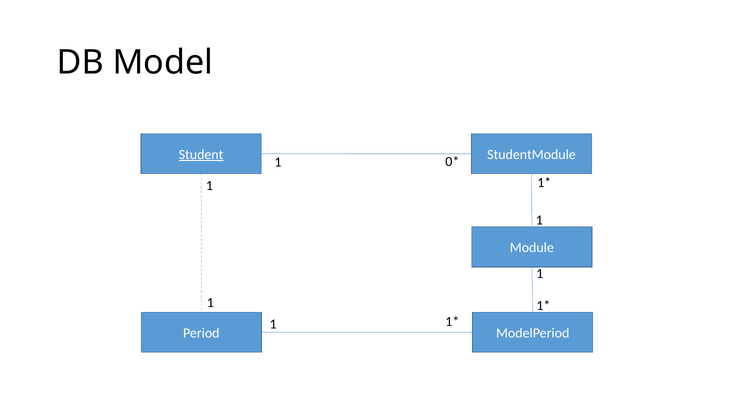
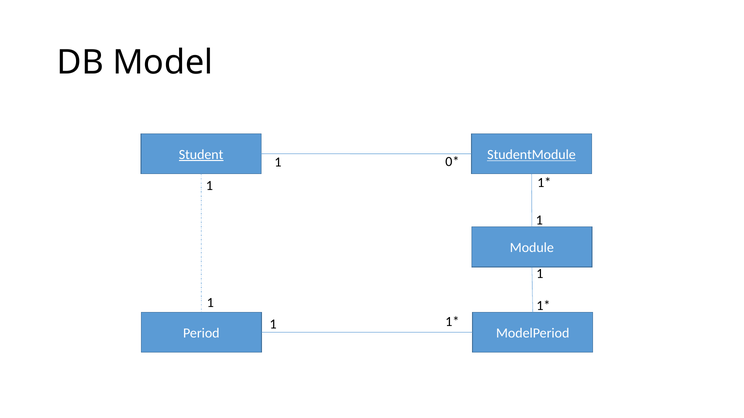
StudentModule underline: none -> present (532, 155)
